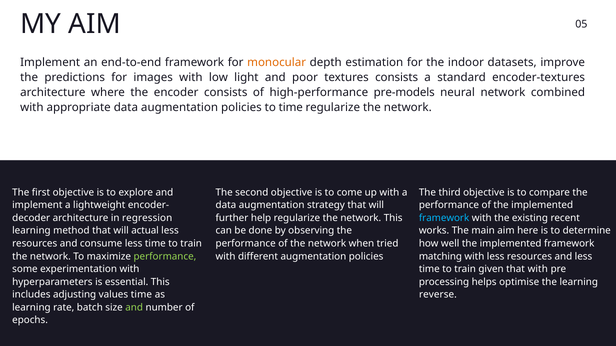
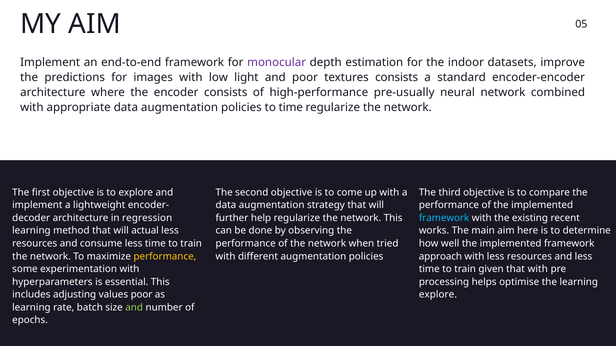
monocular colour: orange -> purple (277, 62)
encoder-textures: encoder-textures -> encoder-encoder (539, 77)
pre-models: pre-models -> pre-usually (404, 92)
performance colour: light green -> yellow (165, 257)
matching: matching -> approach (440, 257)
values time: time -> poor (142, 295)
reverse: reverse -> explore (438, 295)
